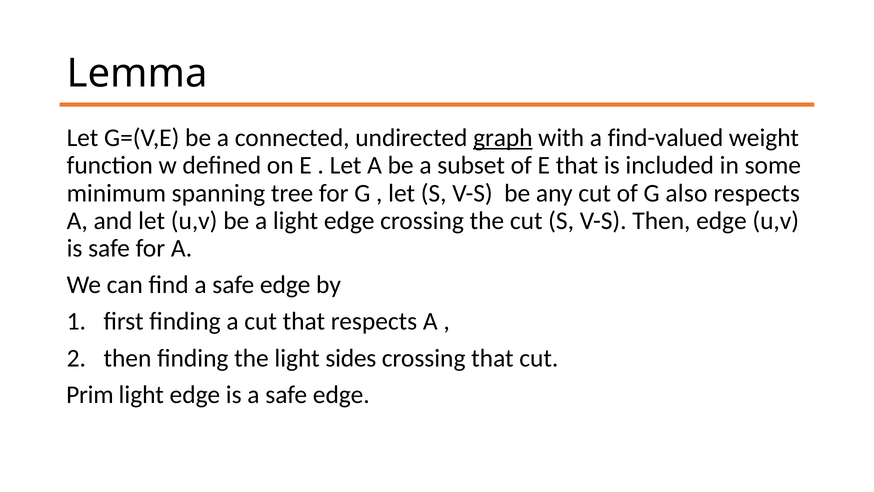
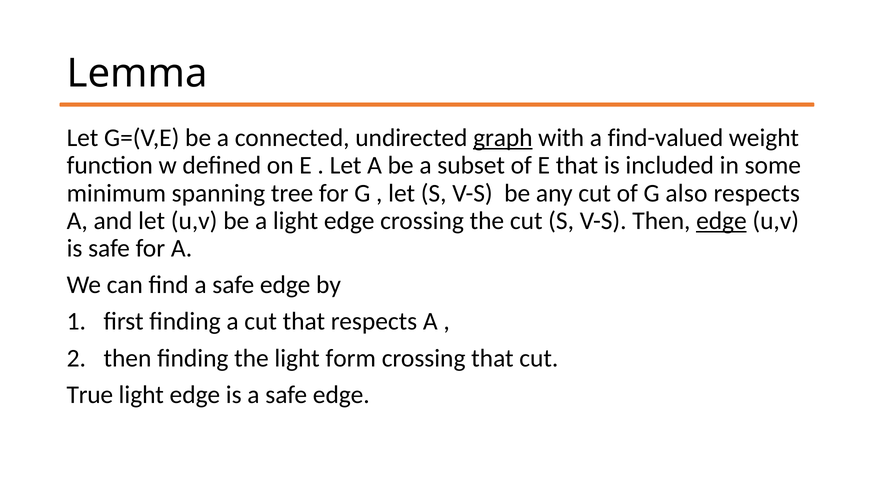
edge underline: none -> present (721, 220)
sides: sides -> form (351, 358)
Prim: Prim -> True (90, 395)
